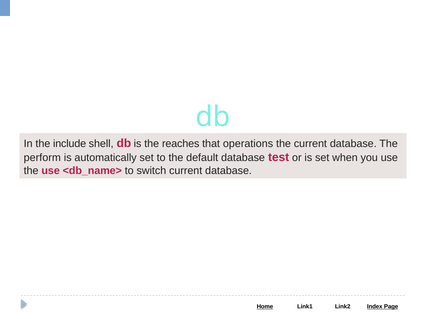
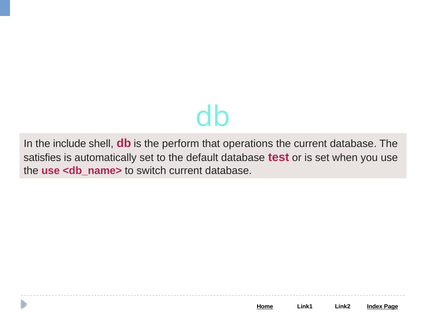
reaches: reaches -> perform (181, 144)
perform: perform -> satisfies (42, 158)
